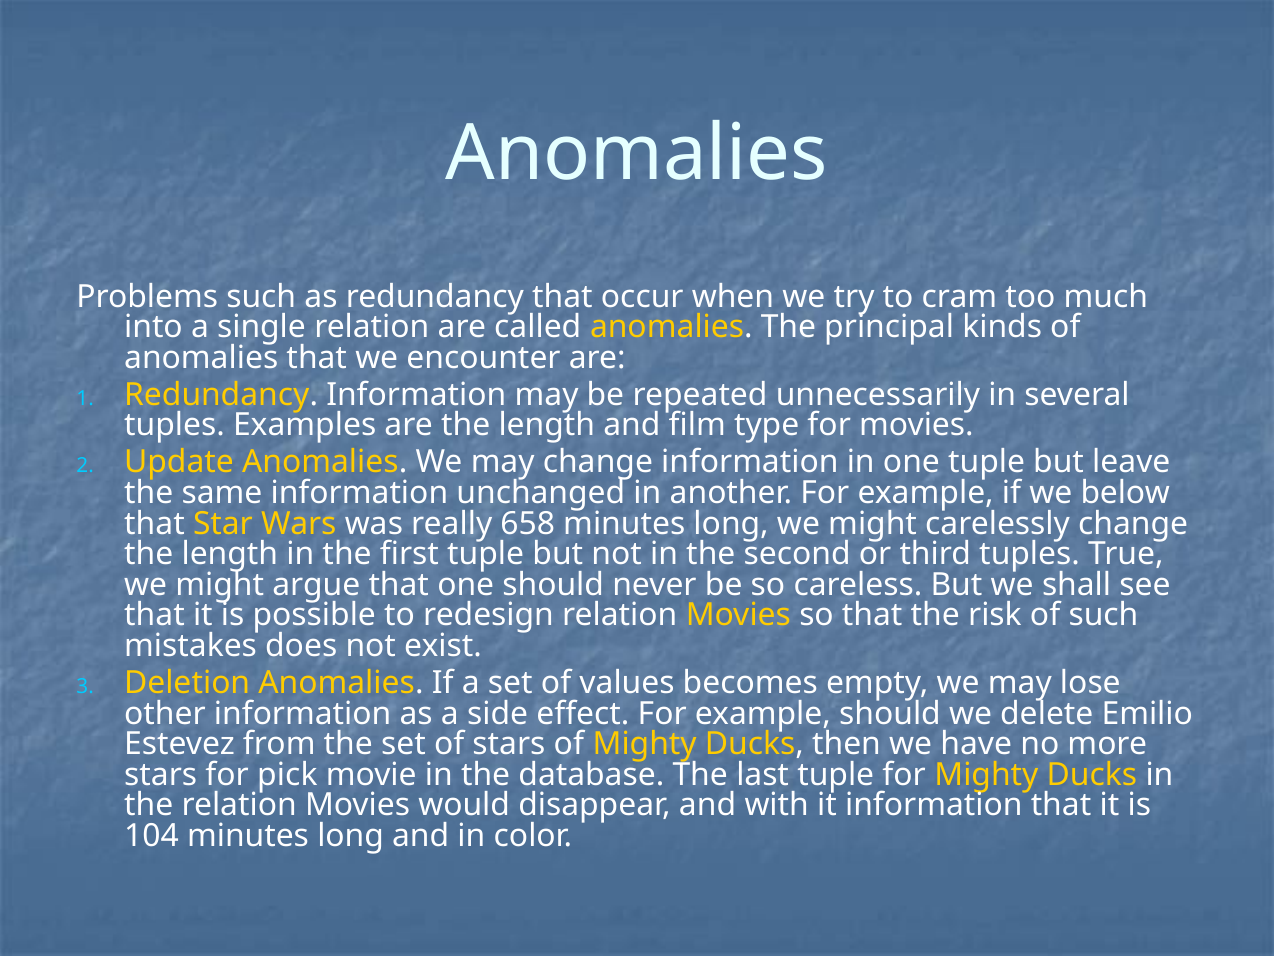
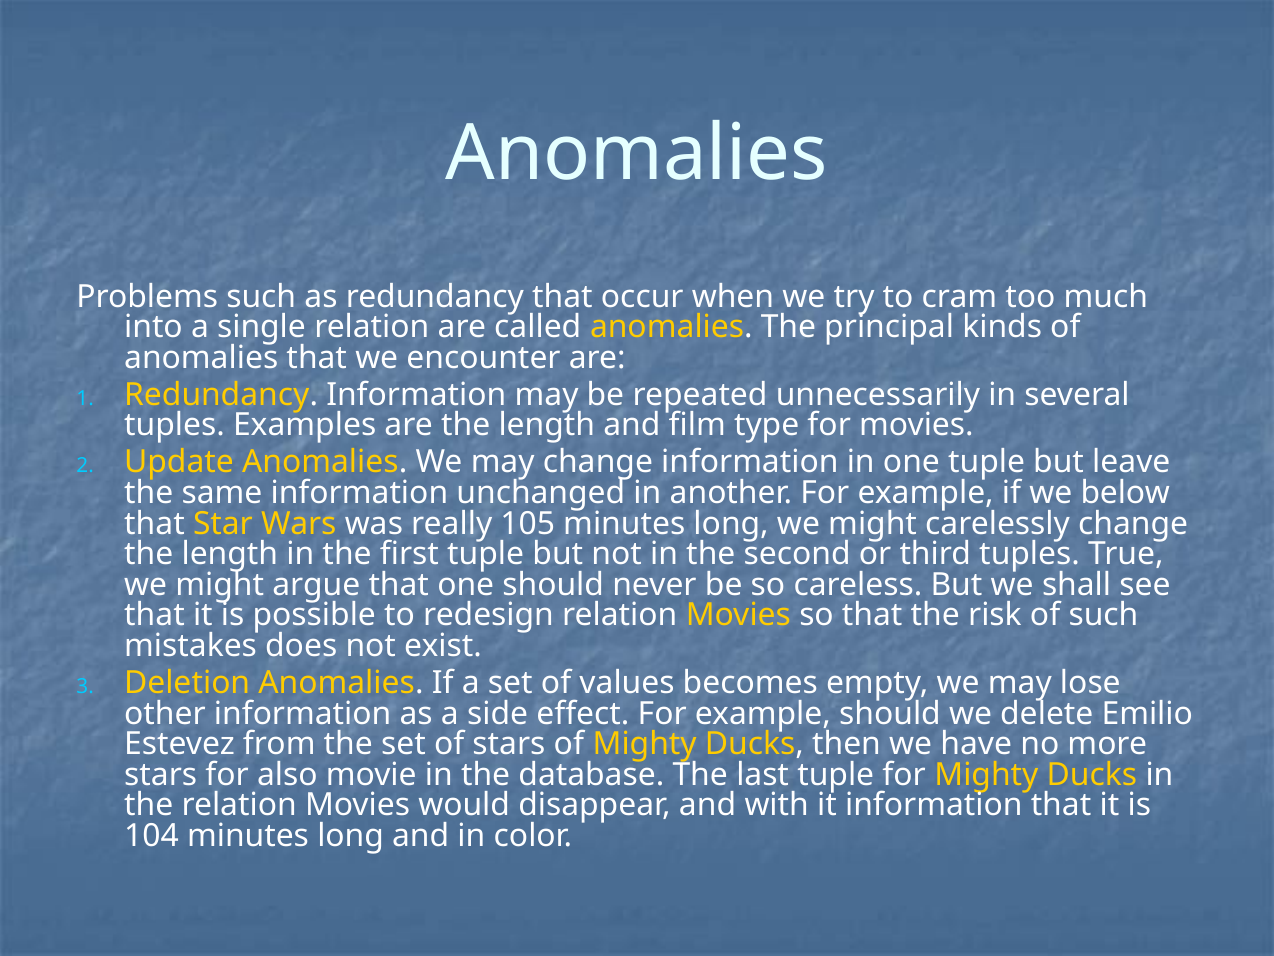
658: 658 -> 105 (528, 523)
pick: pick -> also (287, 774)
